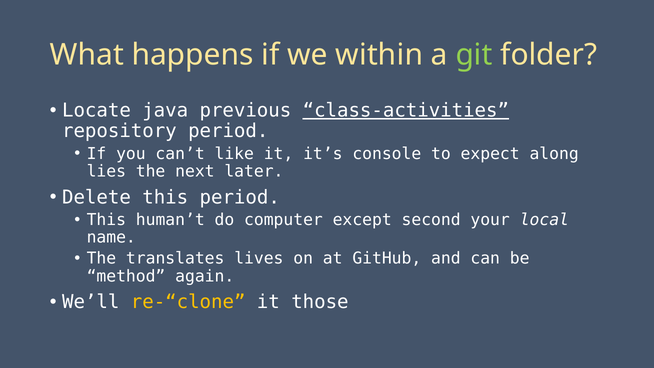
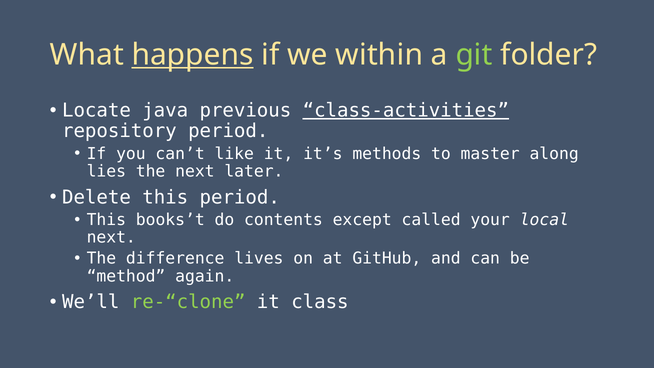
happens underline: none -> present (193, 55)
console: console -> methods (387, 154)
expect: expect -> master (490, 154)
human’t: human’t -> books’t (170, 220)
computer: computer -> contents (283, 220)
second: second -> called (431, 220)
name: name -> next (111, 237)
translates: translates -> difference (175, 258)
re-“clone colour: yellow -> light green (188, 302)
those: those -> class (320, 302)
